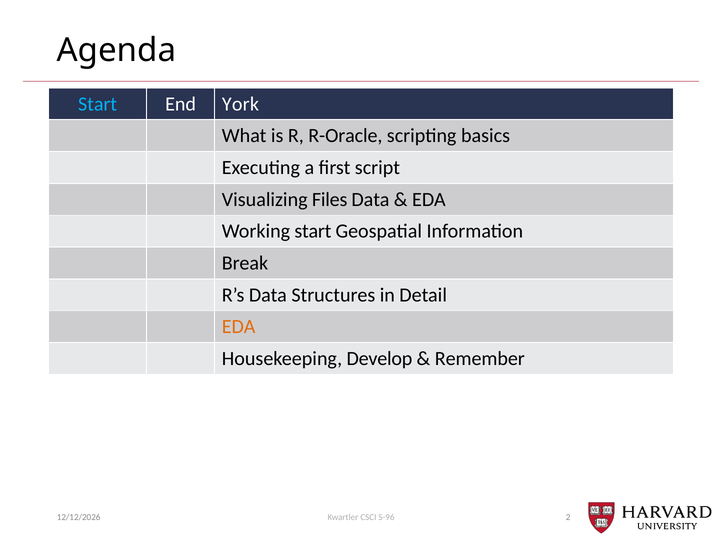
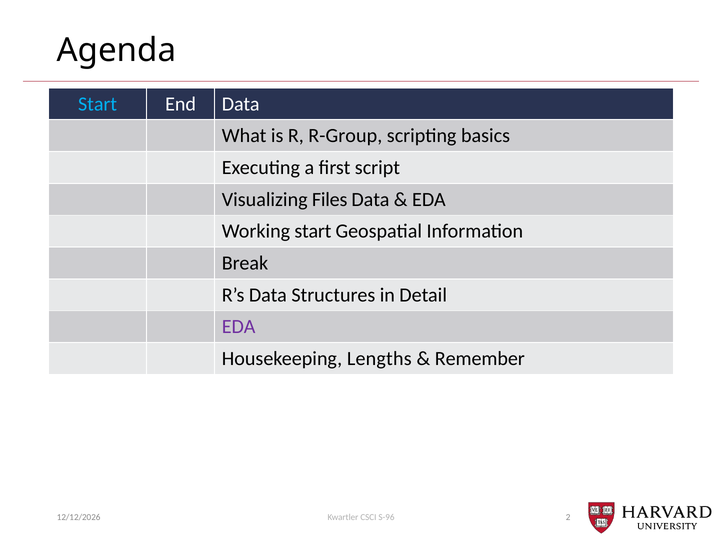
End York: York -> Data (241, 104)
R-Oracle: R-Oracle -> R-Group (345, 136)
EDA colour: orange -> purple (239, 327)
Develop: Develop -> Lengths (379, 358)
